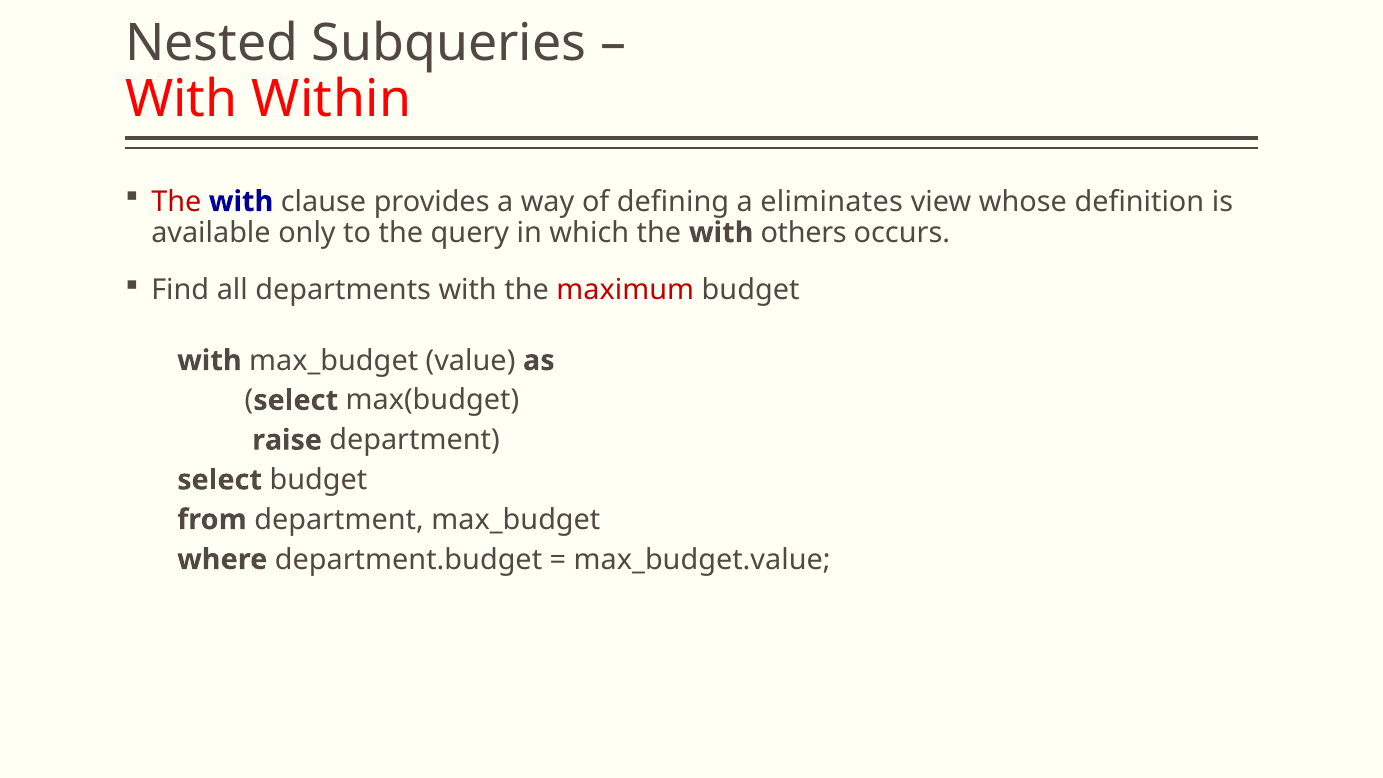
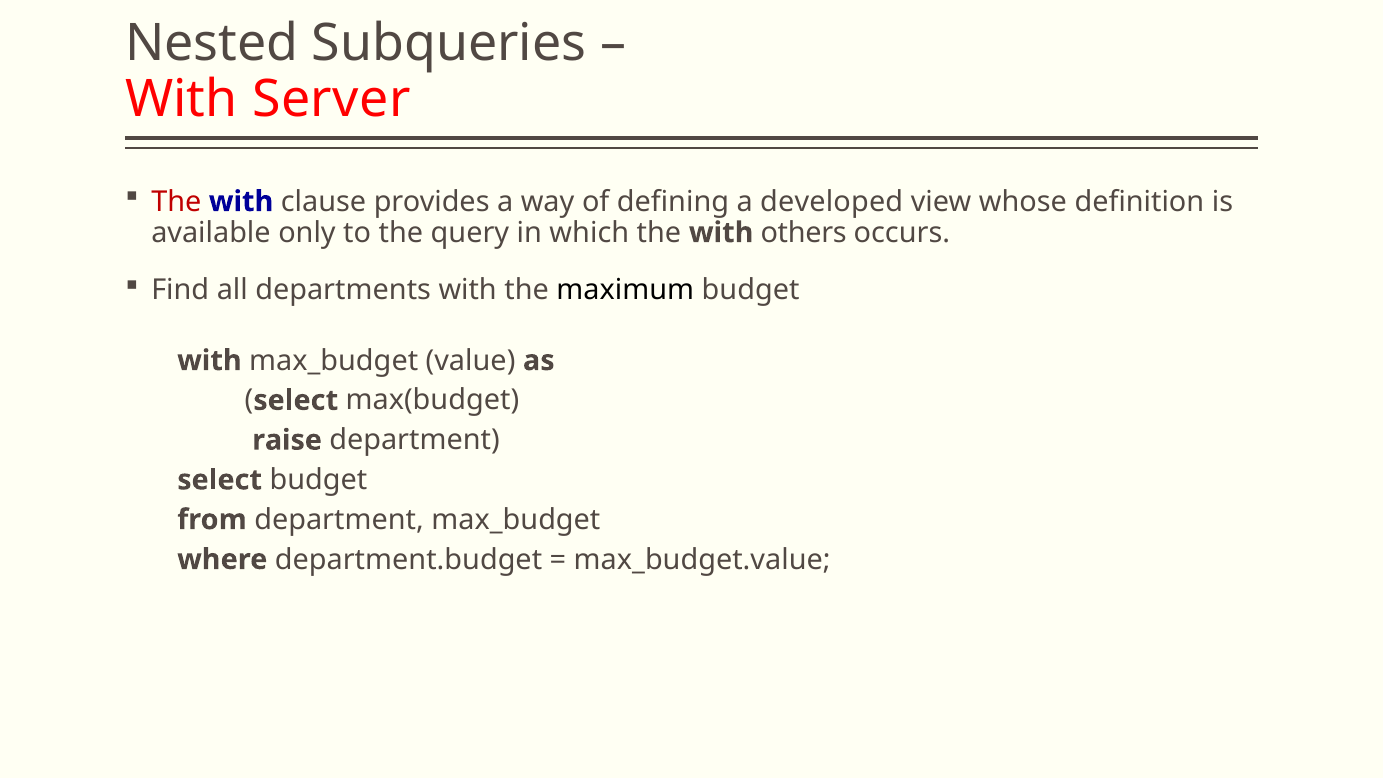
Within: Within -> Server (332, 100)
eliminates: eliminates -> developed (832, 202)
maximum colour: red -> black (625, 290)
